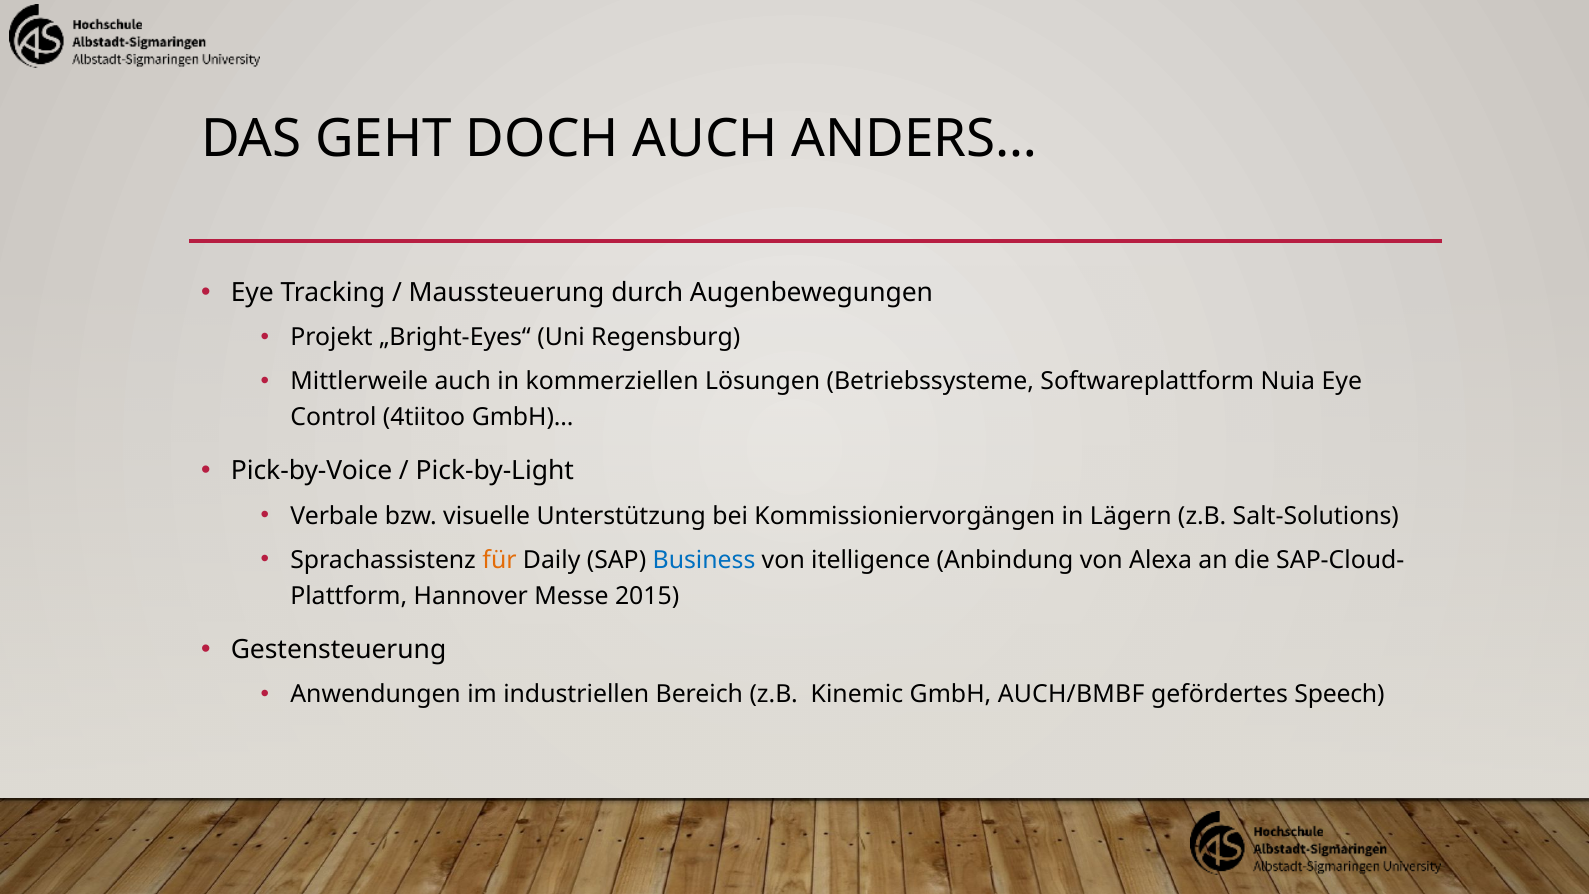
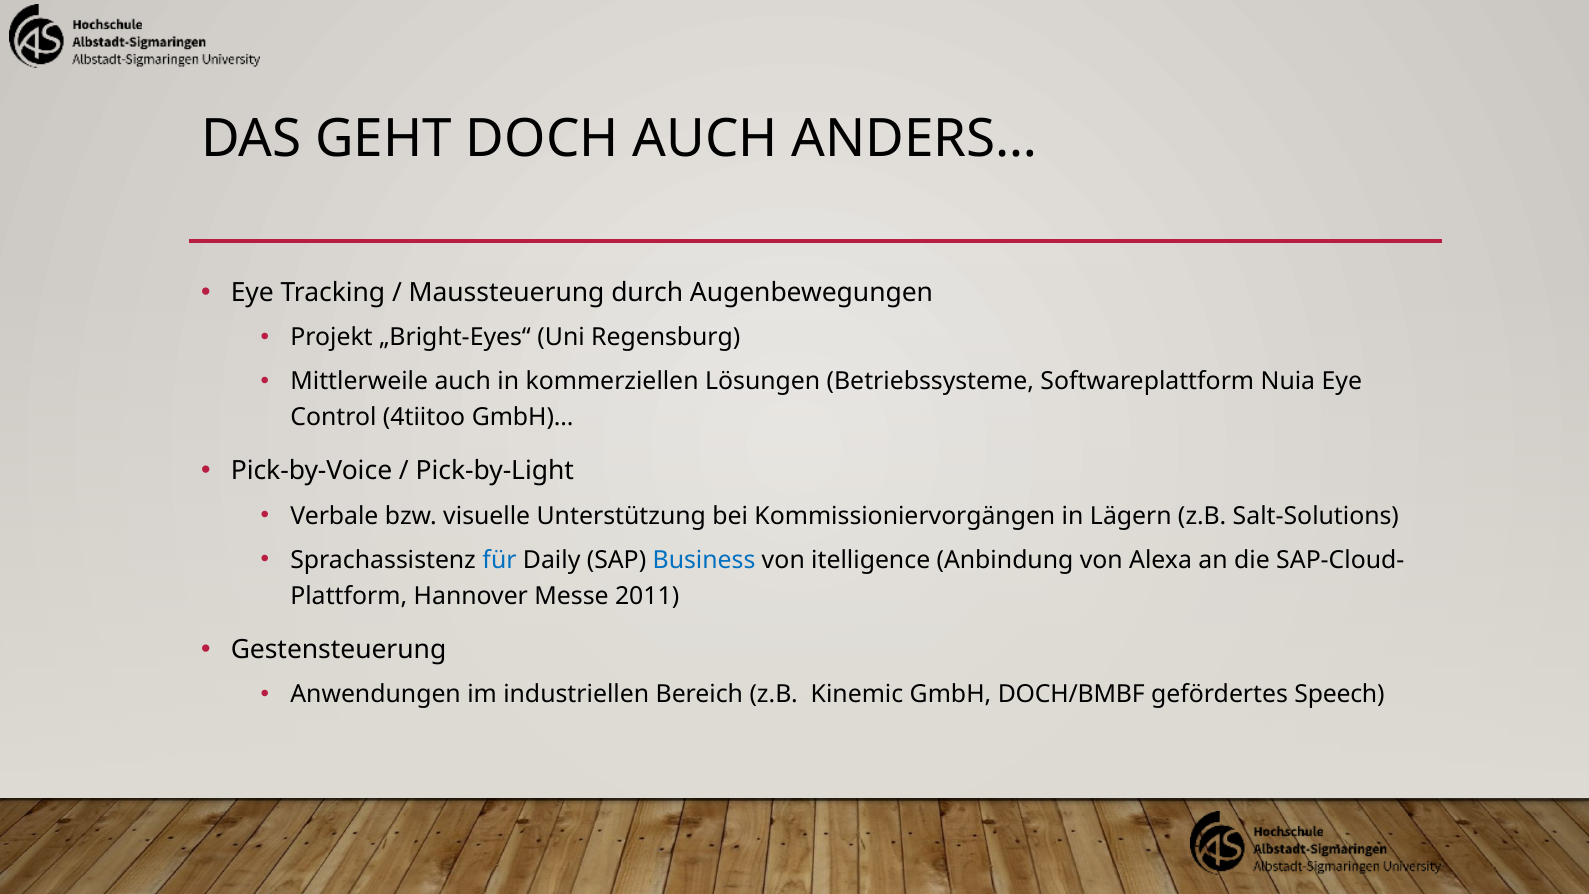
für colour: orange -> blue (500, 560)
2015: 2015 -> 2011 (647, 596)
AUCH/BMBF: AUCH/BMBF -> DOCH/BMBF (1071, 694)
